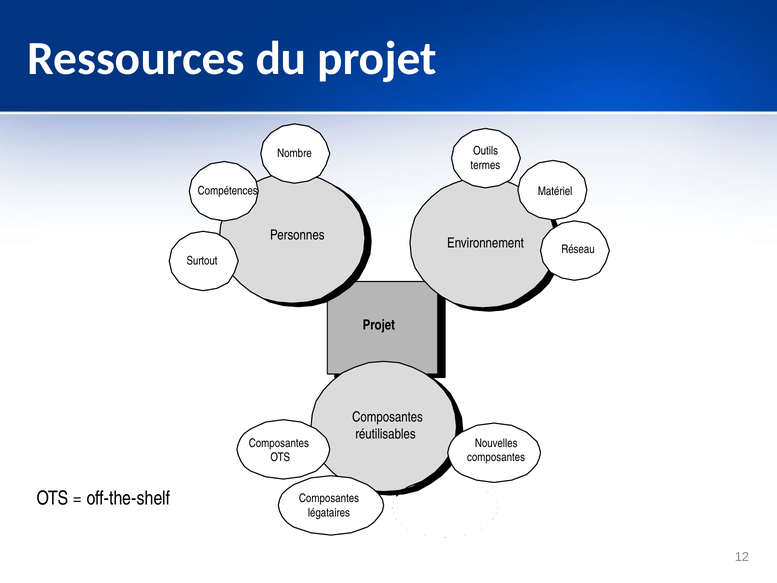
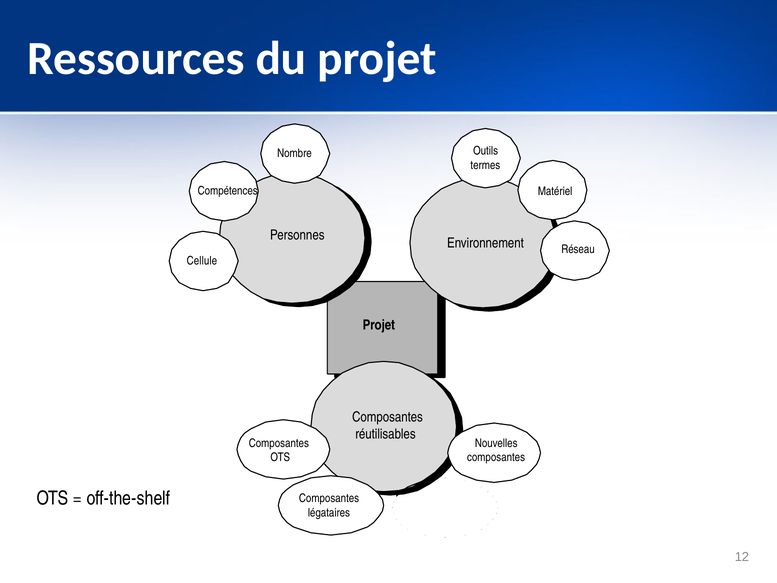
Surtout: Surtout -> Cellule (202, 261)
